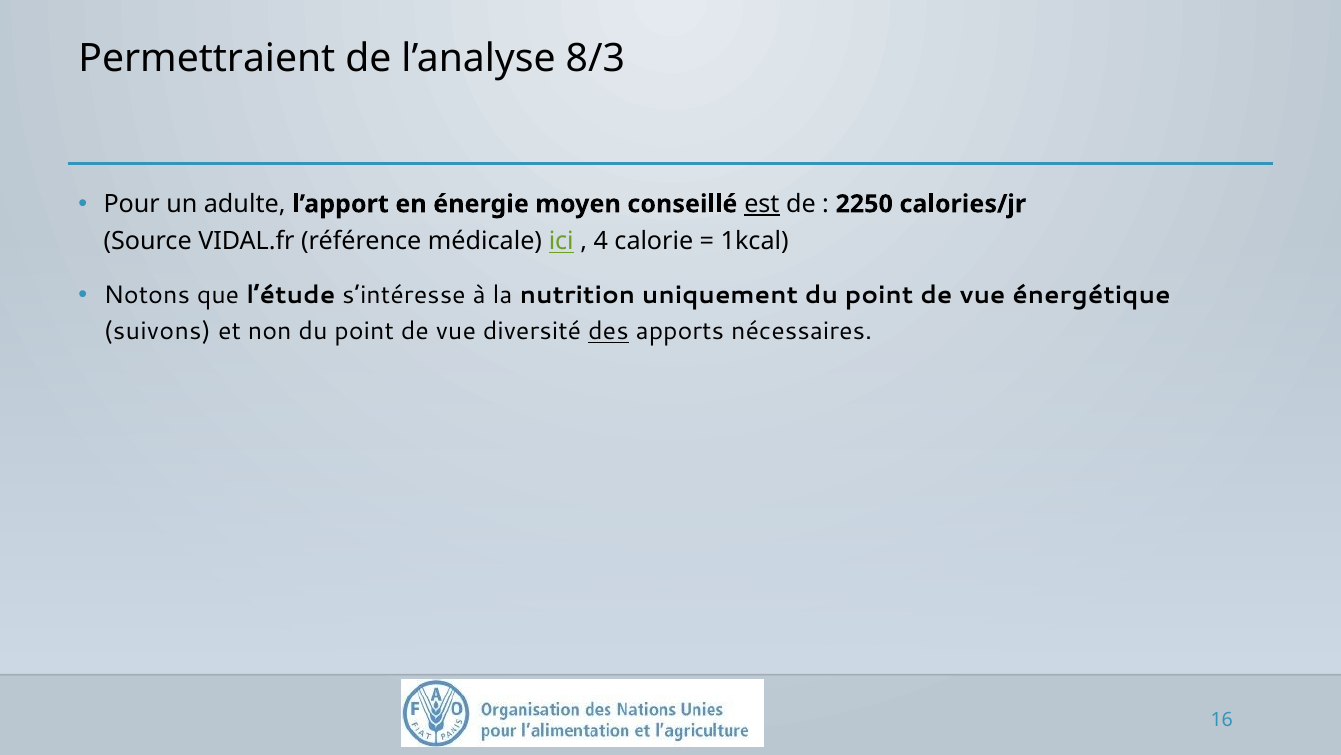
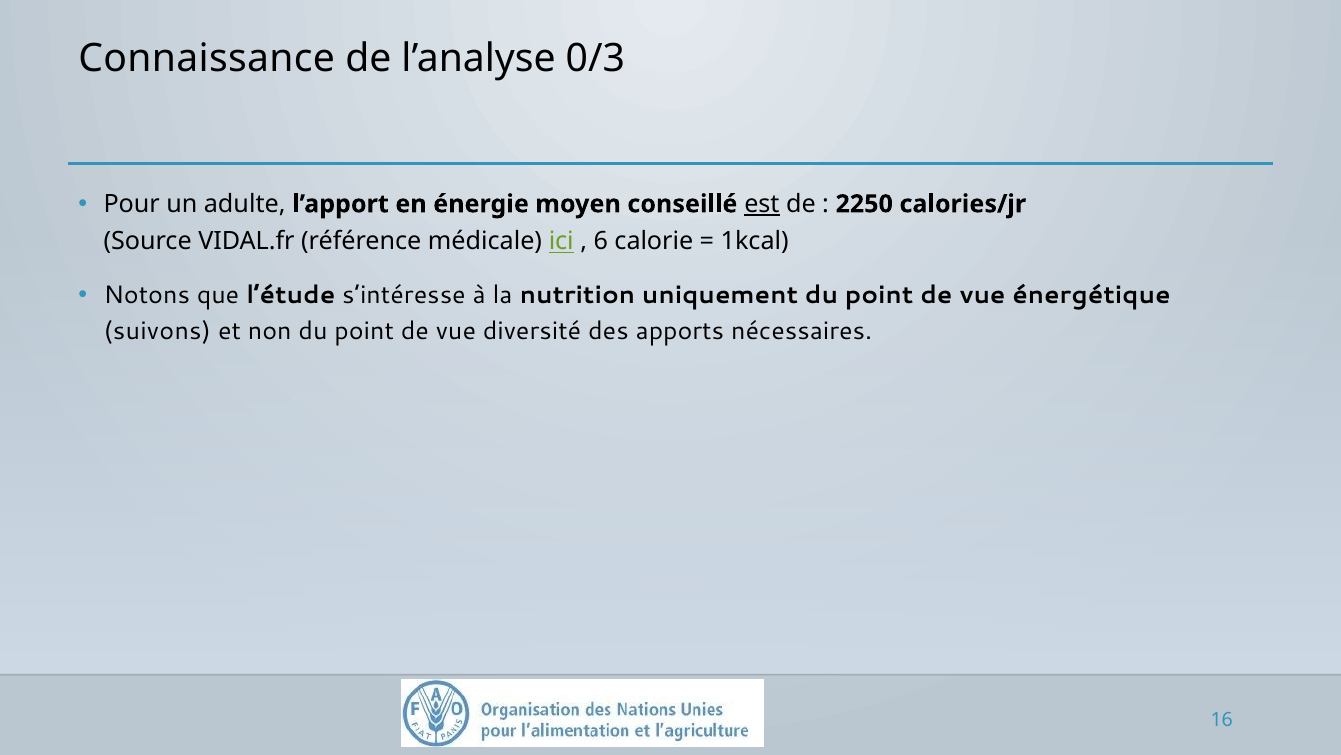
Permettraient: Permettraient -> Connaissance (207, 59)
8/3: 8/3 -> 0/3 (595, 59)
4: 4 -> 6 (601, 241)
des underline: present -> none (608, 331)
